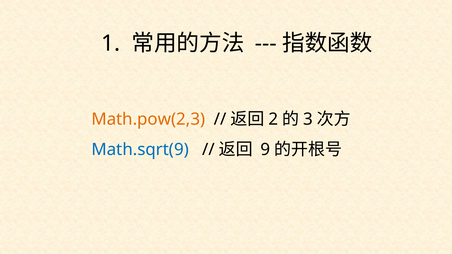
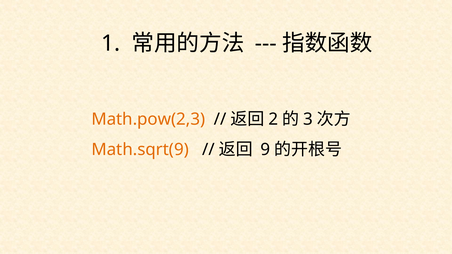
Math.sqrt(9 colour: blue -> orange (140, 150)
